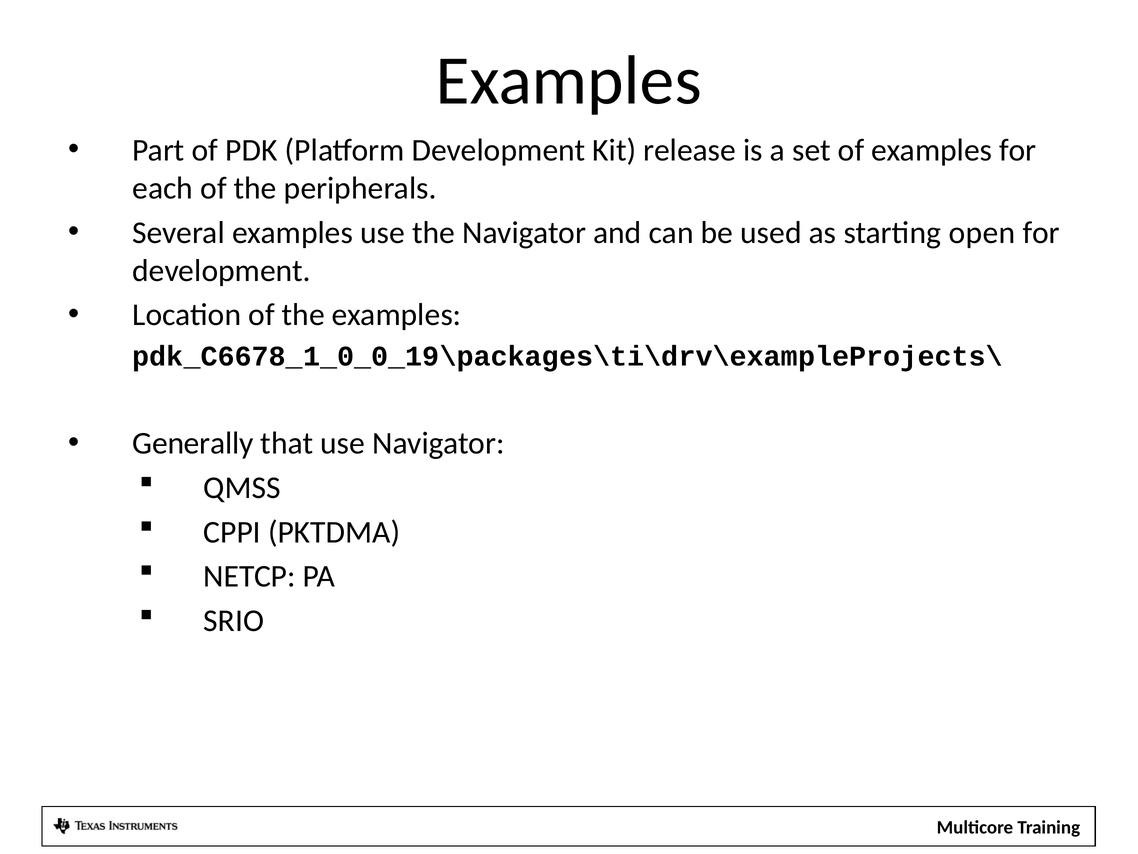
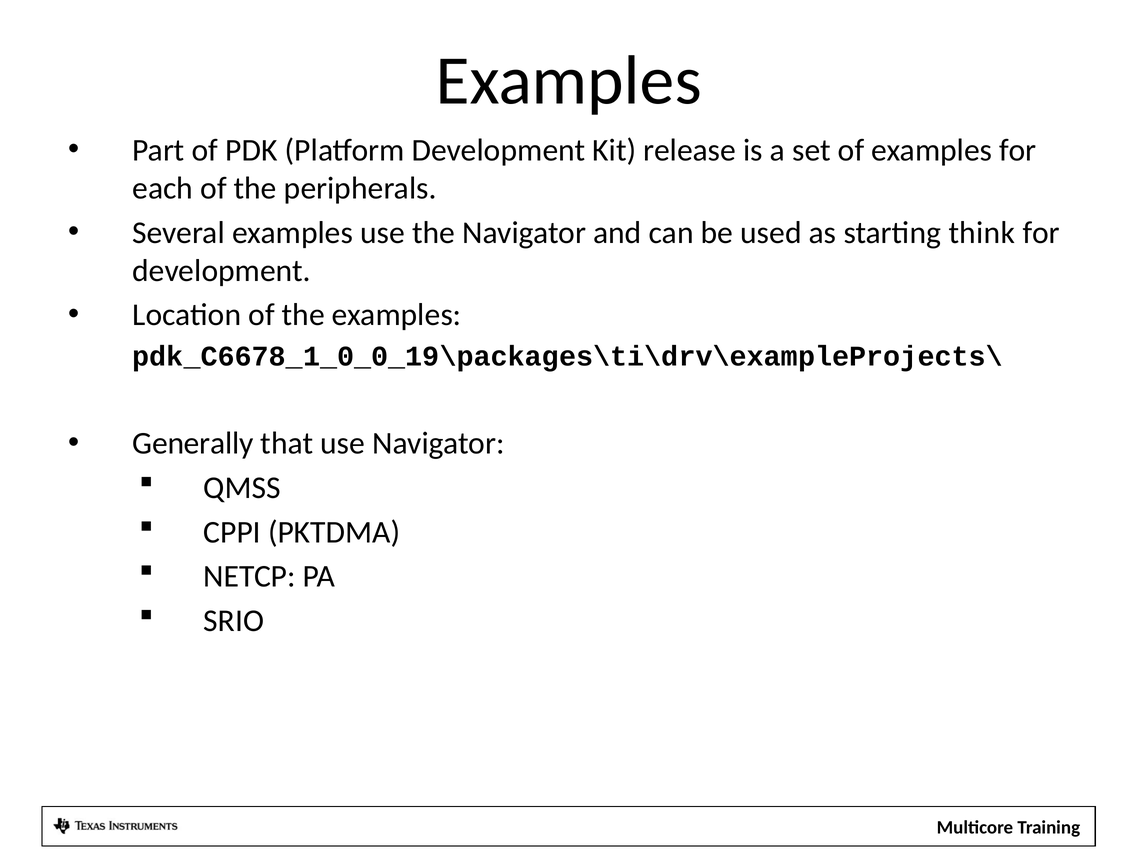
open: open -> think (982, 233)
